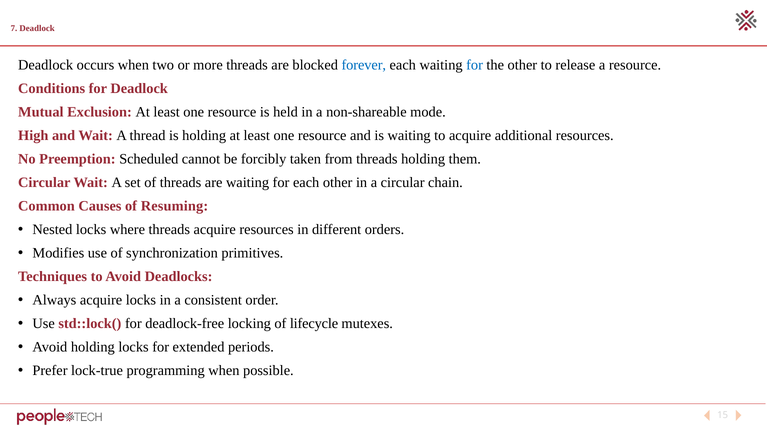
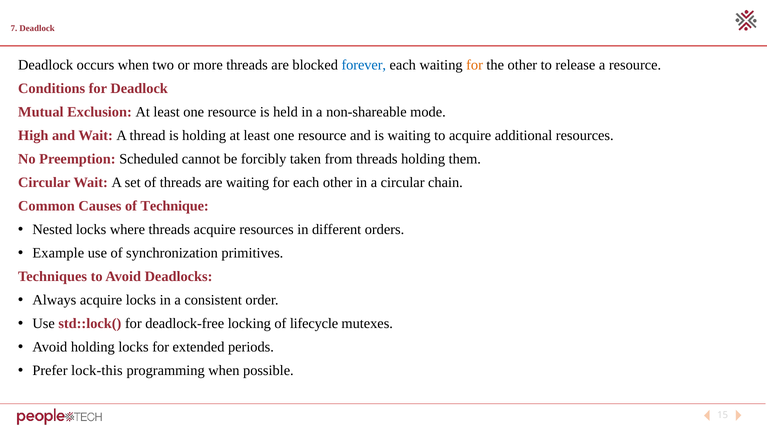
for colour: blue -> orange (475, 65)
Resuming: Resuming -> Technique (175, 206)
Modifies: Modifies -> Example (58, 253)
lock-true: lock-true -> lock-this (97, 371)
